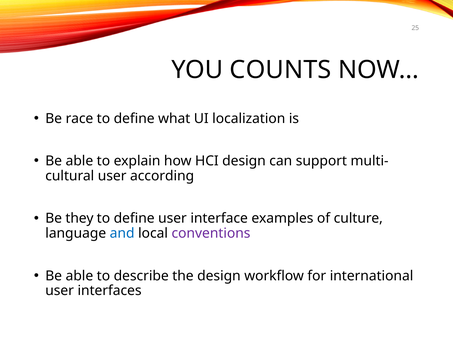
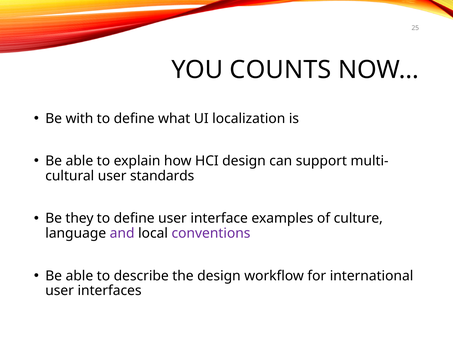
race: race -> with (79, 118)
according: according -> standards (162, 176)
and colour: blue -> purple (122, 233)
